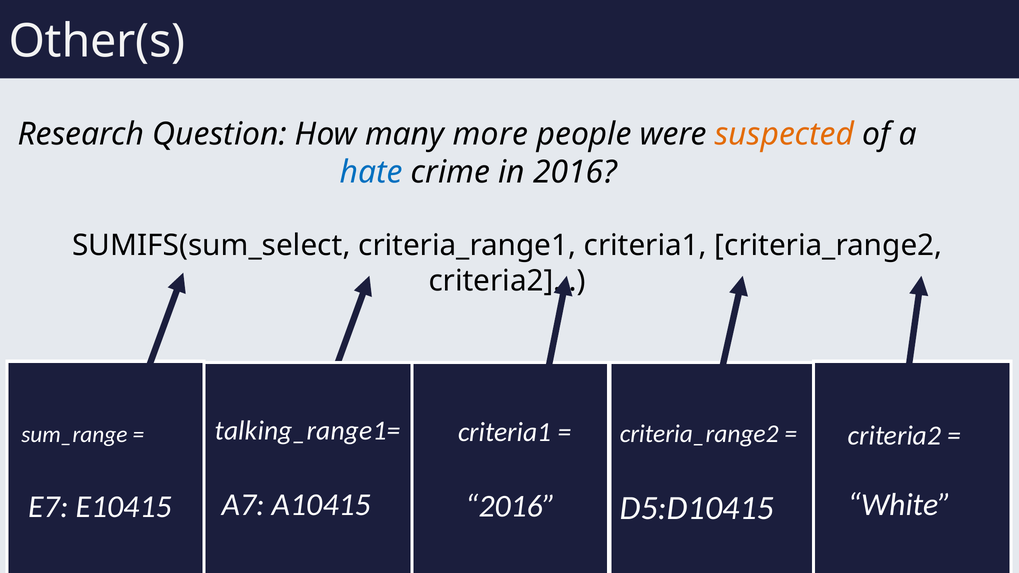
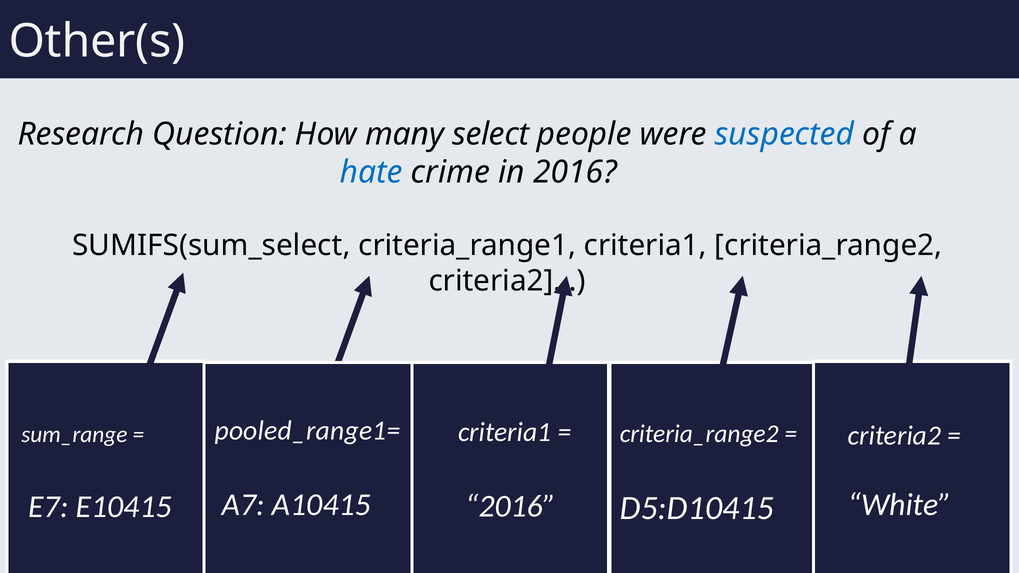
more: more -> select (491, 134)
suspected colour: orange -> blue (784, 134)
talking_range1=: talking_range1= -> pooled_range1= (308, 431)
